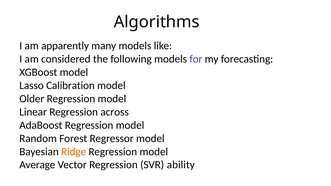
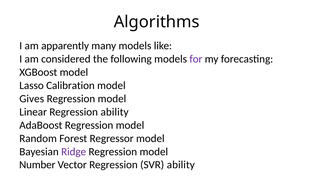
Older: Older -> Gives (32, 99)
Regression across: across -> ability (115, 112)
Ridge colour: orange -> purple (74, 152)
Average: Average -> Number (37, 165)
